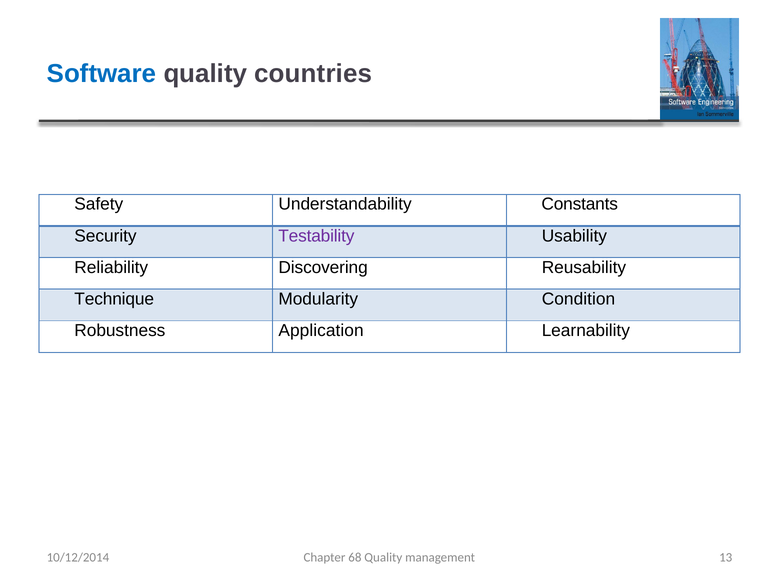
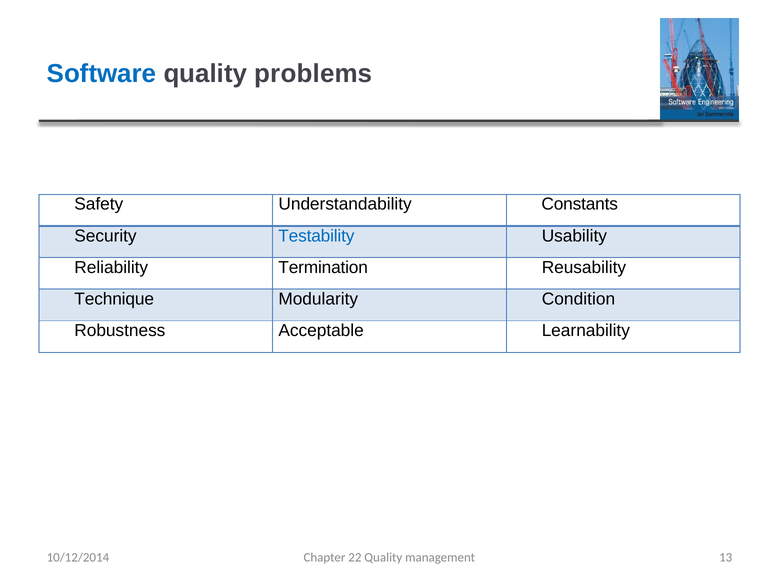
countries: countries -> problems (313, 74)
Testability colour: purple -> blue (316, 236)
Discovering: Discovering -> Termination (323, 268)
Application: Application -> Acceptable (321, 331)
68: 68 -> 22 (355, 558)
